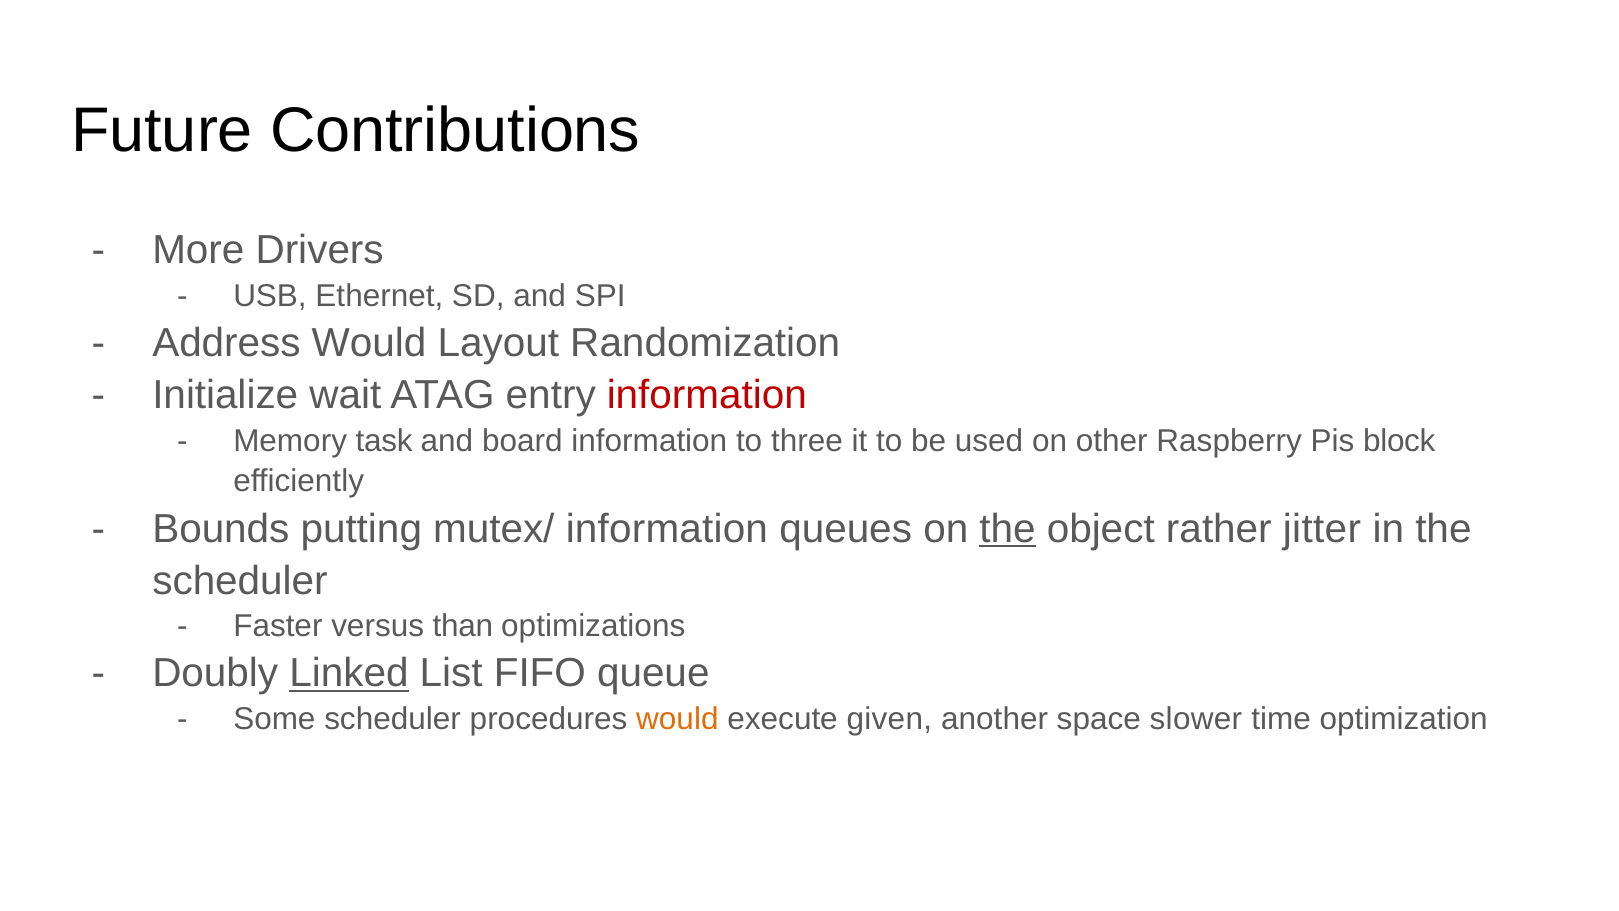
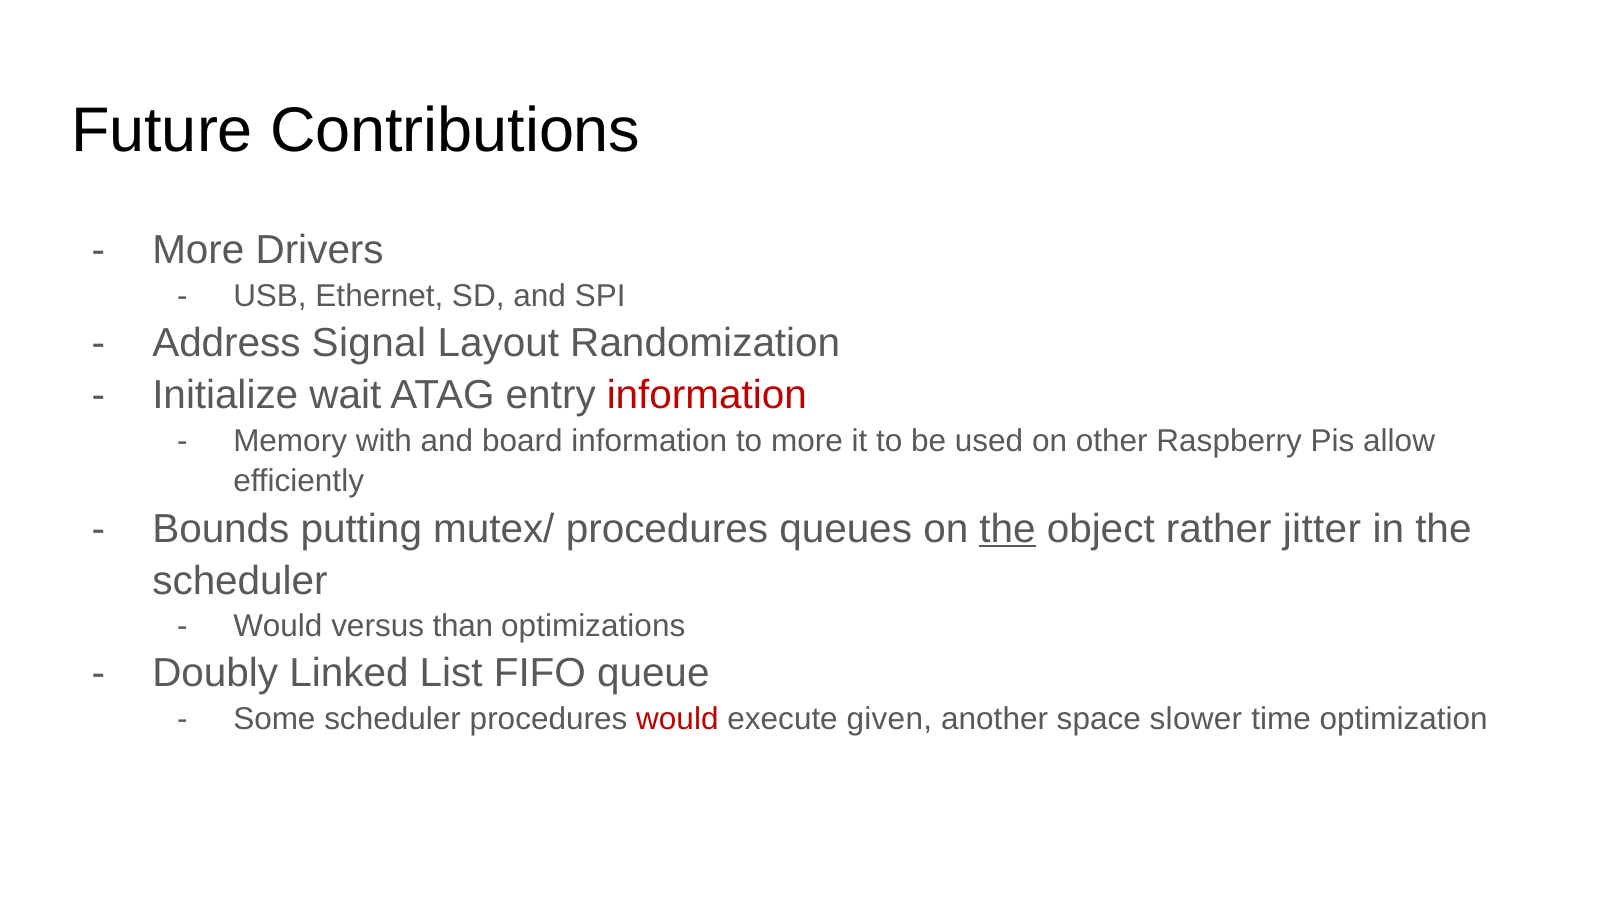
Address Would: Would -> Signal (369, 343)
task: task -> with (384, 441)
to three: three -> more (807, 441)
block: block -> allow (1399, 441)
mutex/ information: information -> procedures (667, 529)
Faster: Faster -> Would (278, 626)
Linked underline: present -> none (349, 673)
would colour: orange -> red (677, 719)
